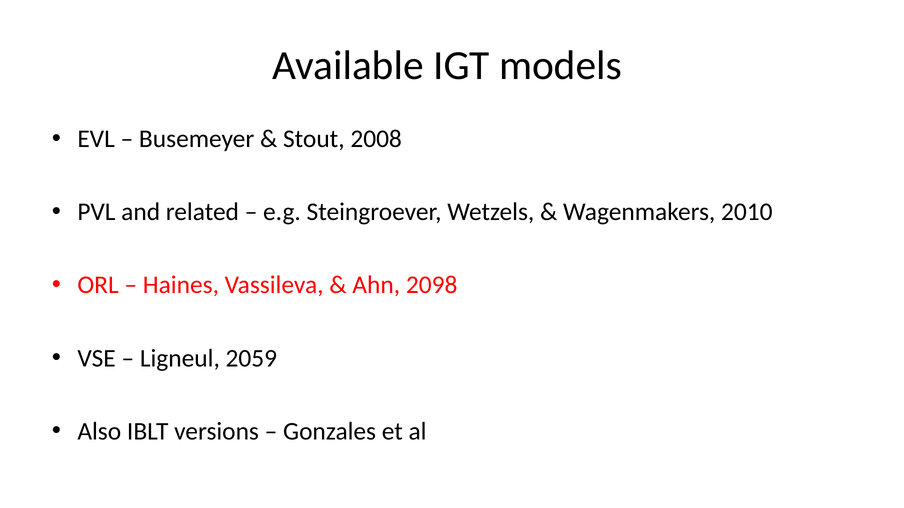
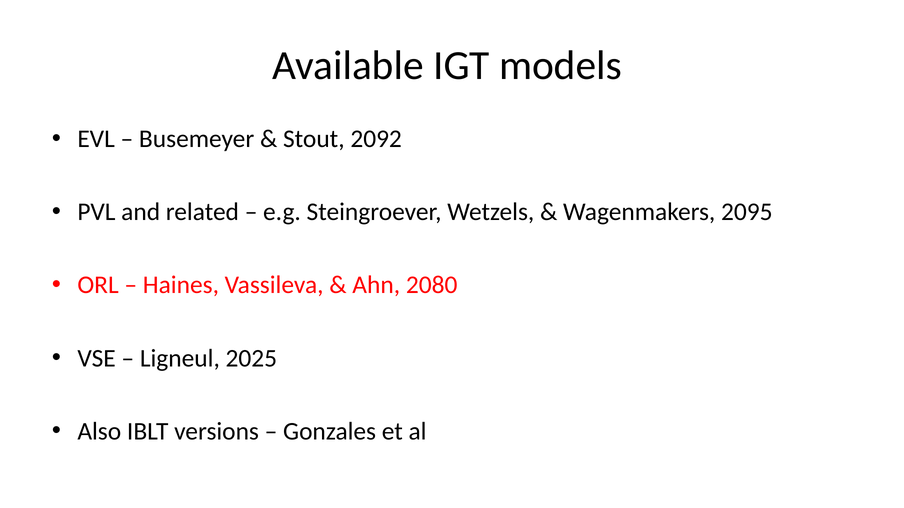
2008: 2008 -> 2092 (376, 139)
2010: 2010 -> 2095 (747, 212)
2098: 2098 -> 2080 (432, 285)
2059: 2059 -> 2025 (251, 358)
